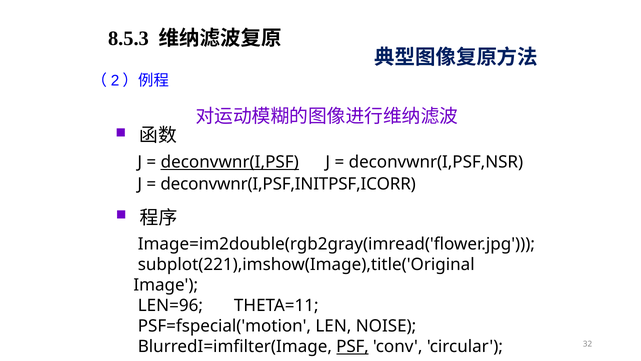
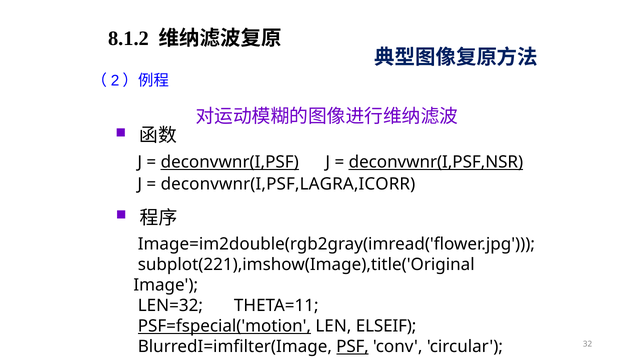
8.5.3: 8.5.3 -> 8.1.2 (128, 38)
deconvwnr(I,PSF,NSR underline: none -> present (436, 162)
deconvwnr(I,PSF,INITPSF,ICORR: deconvwnr(I,PSF,INITPSF,ICORR -> deconvwnr(I,PSF,LAGRA,ICORR (288, 184)
LEN=96: LEN=96 -> LEN=32 (170, 305)
PSF=fspecial('motion underline: none -> present (224, 326)
NOISE: NOISE -> ELSEIF (386, 326)
